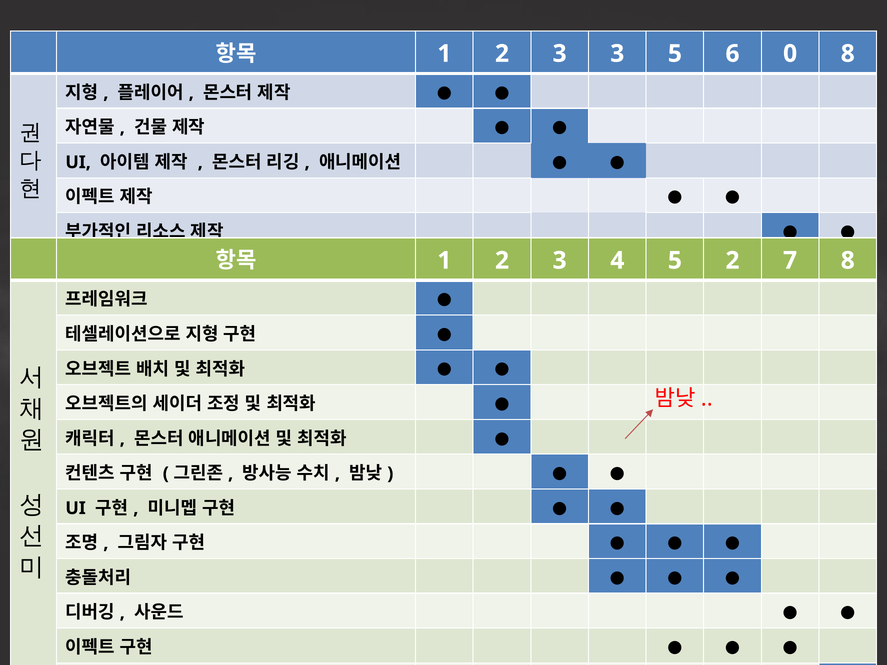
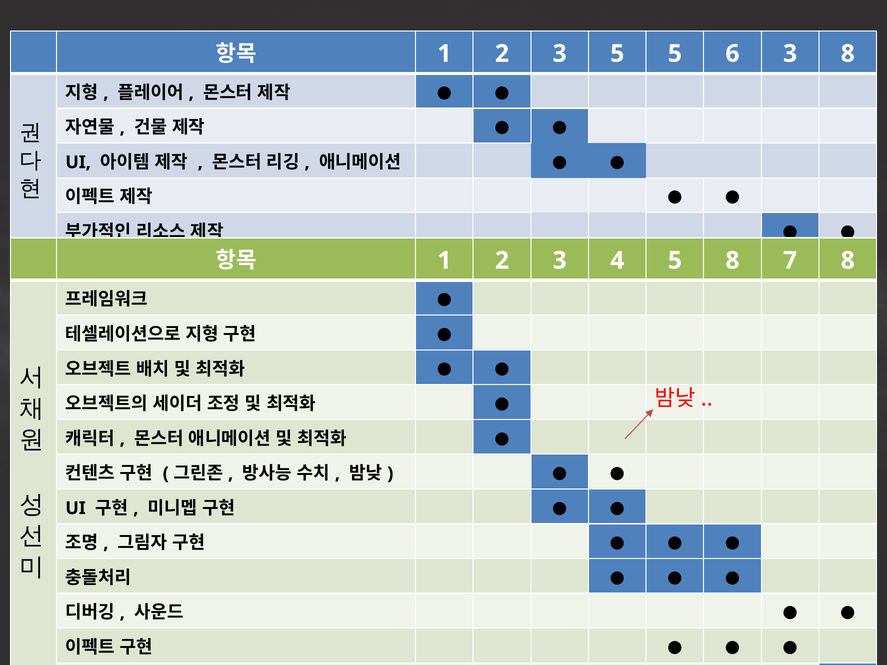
3 3: 3 -> 5 (617, 54)
6 0: 0 -> 3 (790, 54)
5 2: 2 -> 8 (733, 261)
